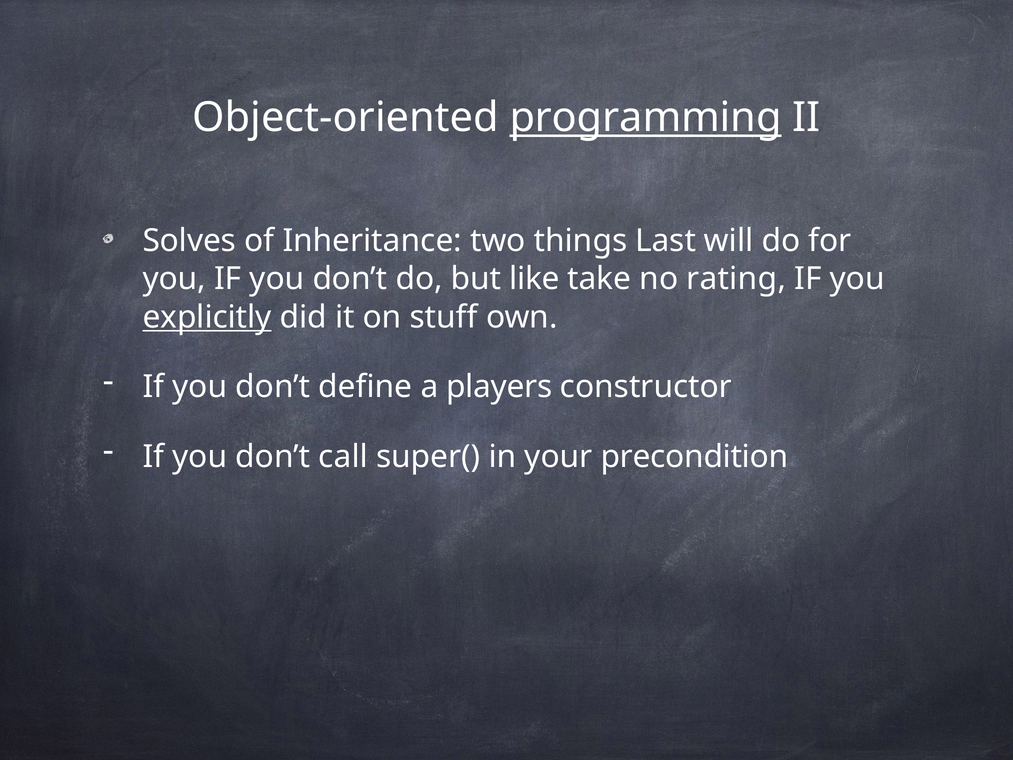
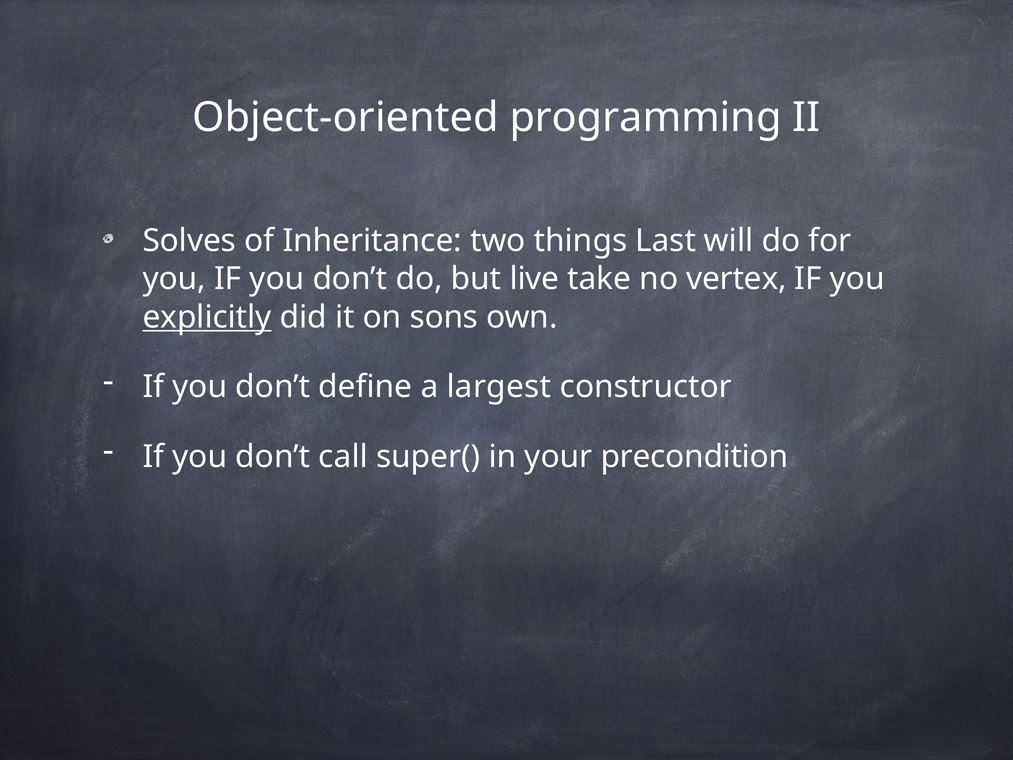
programming underline: present -> none (646, 118)
like: like -> live (534, 279)
rating: rating -> vertex (736, 279)
stuff: stuff -> sons (444, 317)
players: players -> largest (499, 387)
